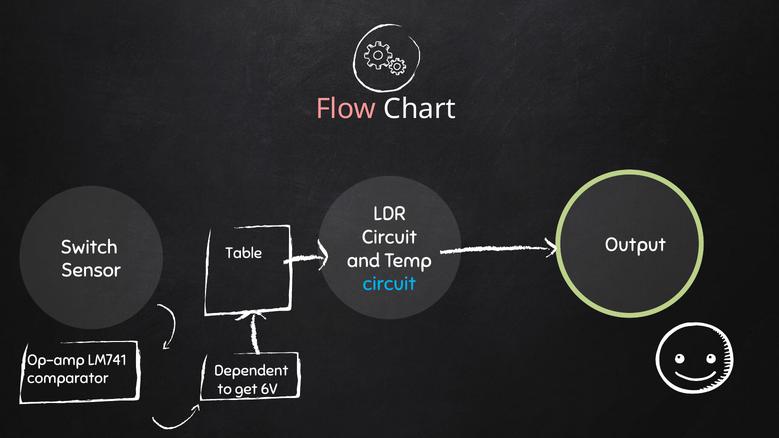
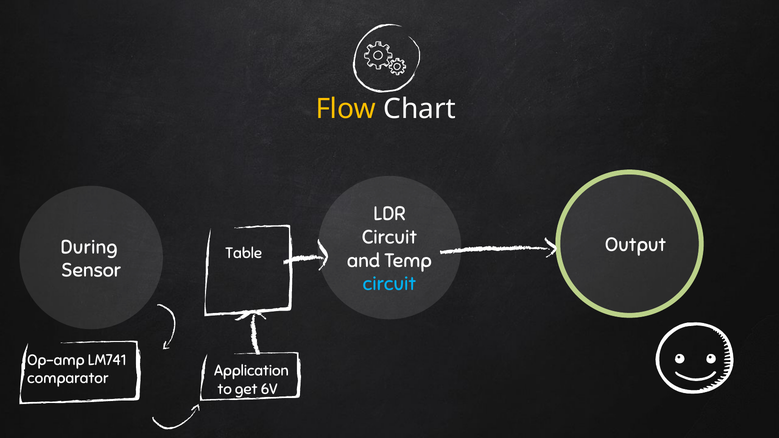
Flow colour: pink -> yellow (346, 109)
Switch: Switch -> During (89, 247)
Dependent: Dependent -> Application (252, 371)
